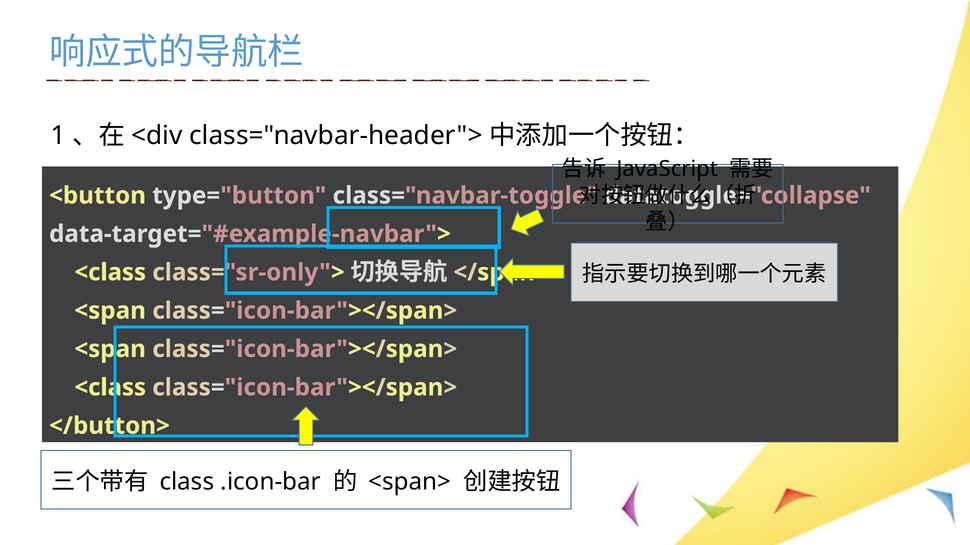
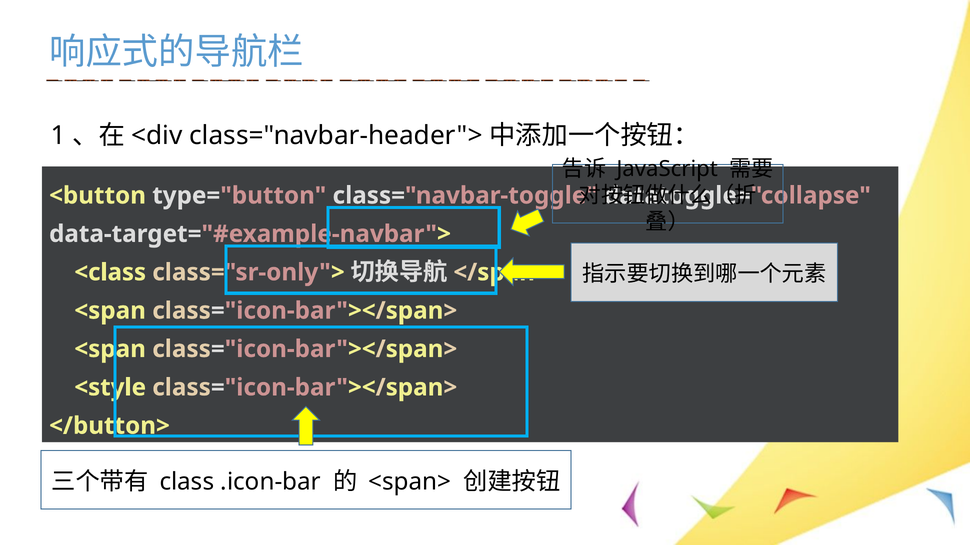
<class: <class -> <style (110, 388)
